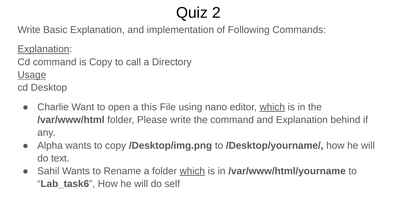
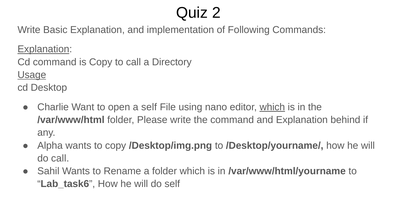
a this: this -> self (149, 107)
do text: text -> call (60, 158)
which underline: present -> none (192, 171)
